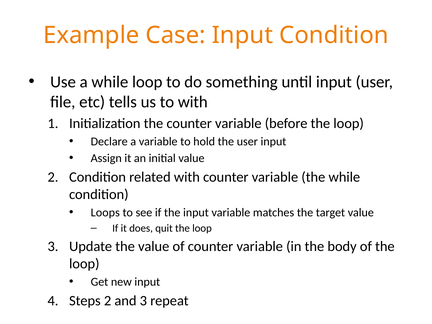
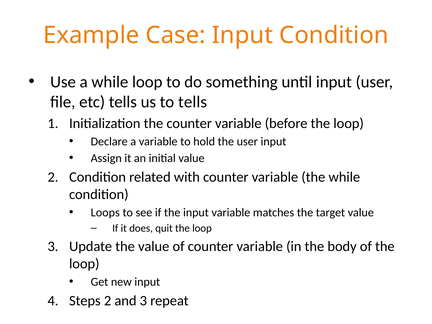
to with: with -> tells (193, 102)
